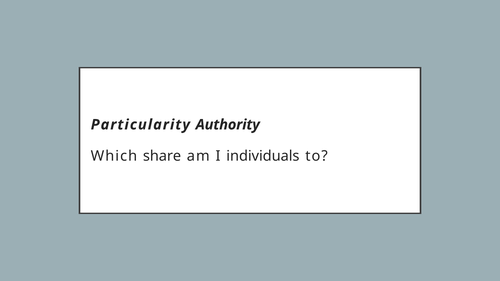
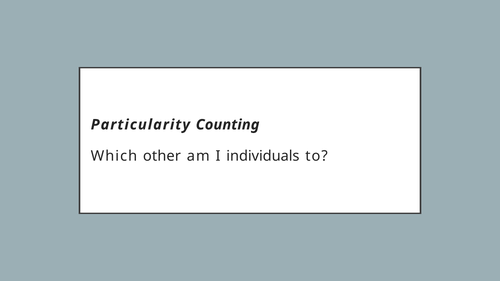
Authority: Authority -> Counting (228, 125)
share: share -> other (162, 156)
